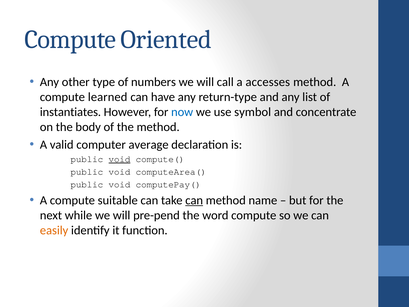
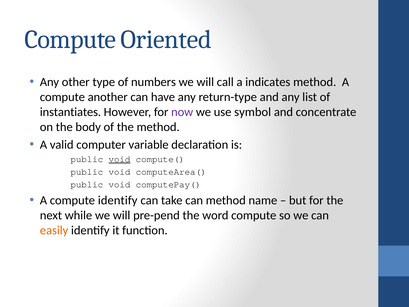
accesses: accesses -> indicates (268, 82)
learned: learned -> another (108, 97)
now colour: blue -> purple (182, 112)
average: average -> variable (149, 144)
compute suitable: suitable -> identify (118, 200)
can underline: present -> none (194, 200)
